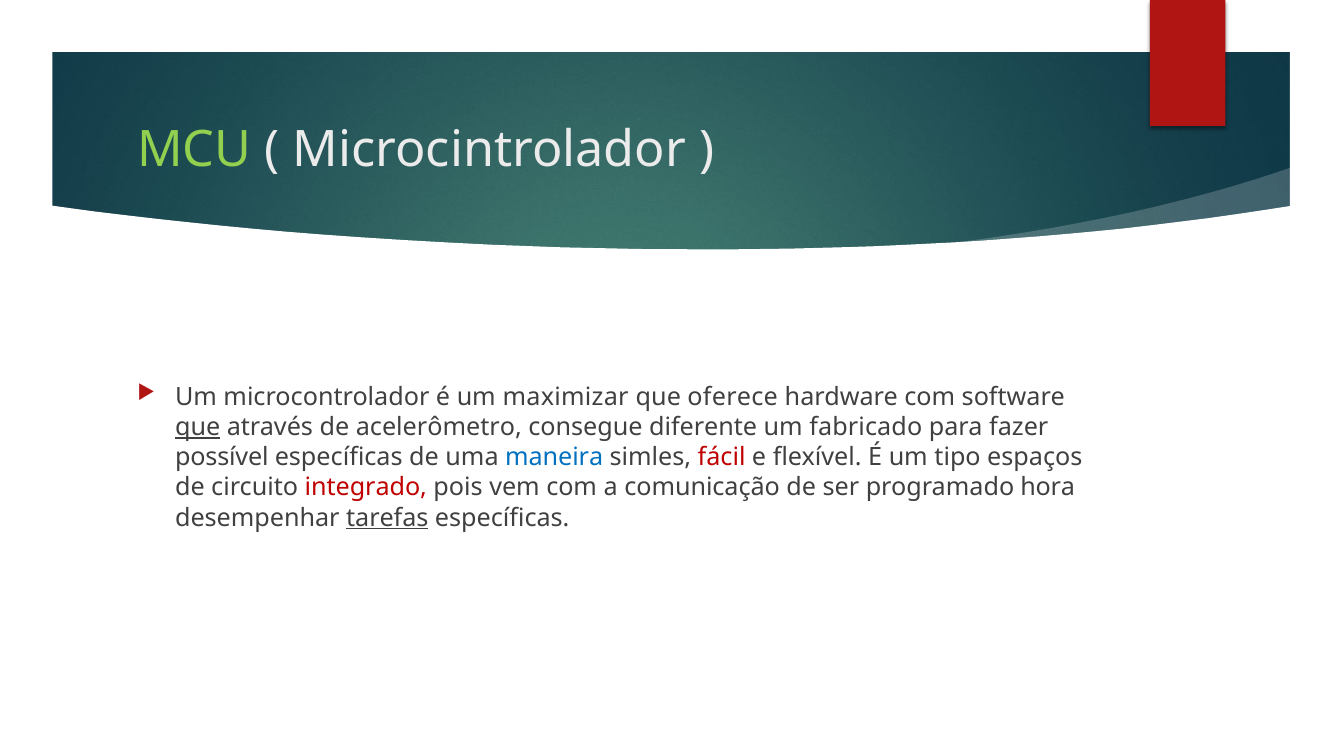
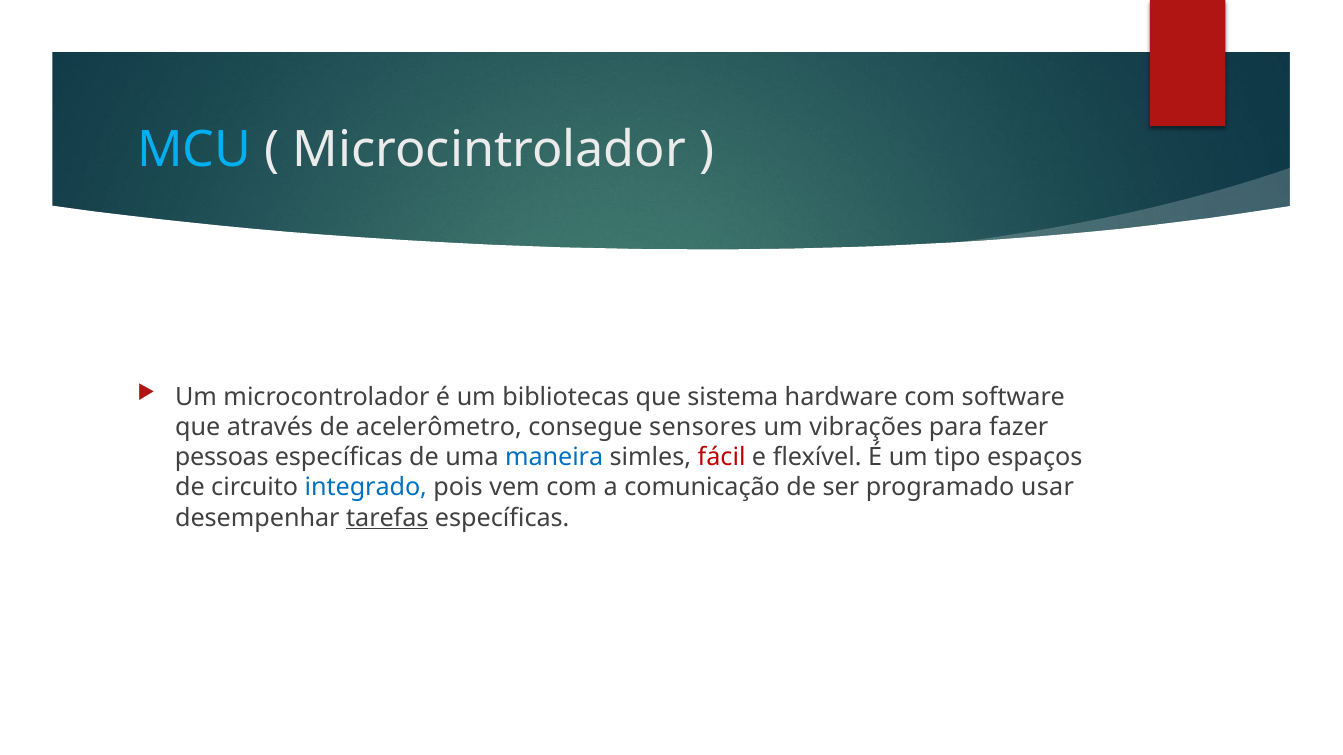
MCU colour: light green -> light blue (194, 150)
maximizar: maximizar -> bibliotecas (566, 397)
oferece: oferece -> sistema (733, 397)
que underline: present -> none (198, 427)
diferente: diferente -> sensores (703, 427)
fabricado: fabricado -> vibrações (866, 427)
possível: possível -> pessoas (222, 458)
integrado colour: red -> blue (366, 488)
hora: hora -> usar (1047, 488)
